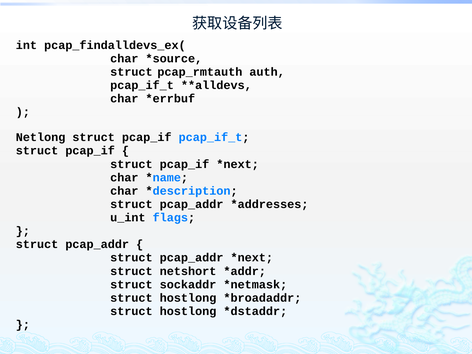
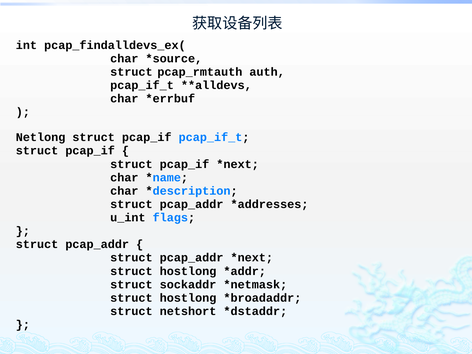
netshort: netshort -> hostlong (188, 271)
hostlong: hostlong -> netshort (188, 311)
